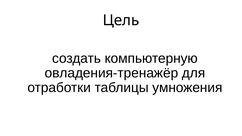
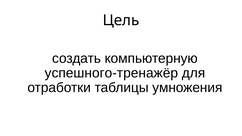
овладения-тренажёр: овладения-тренажёр -> успешного-тренажёр (111, 73)
